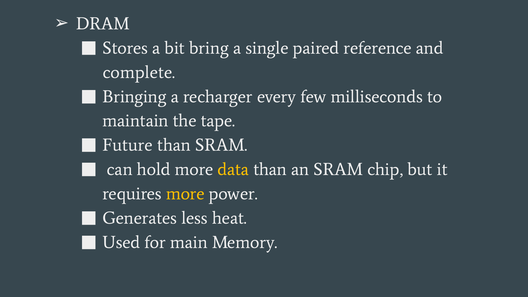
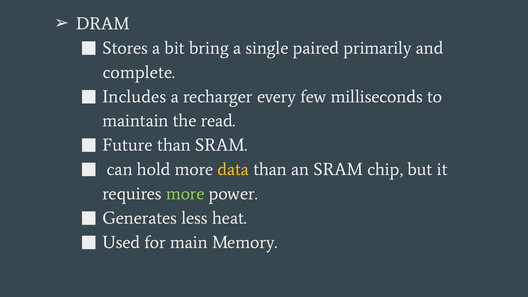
reference: reference -> primarily (378, 48)
Bringing: Bringing -> Includes (134, 97)
tape: tape -> read (218, 121)
more colour: yellow -> light green (185, 194)
